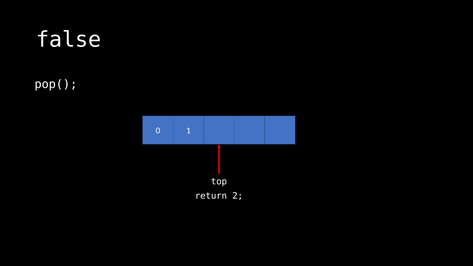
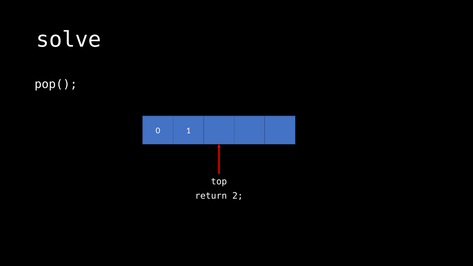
false: false -> solve (69, 40)
